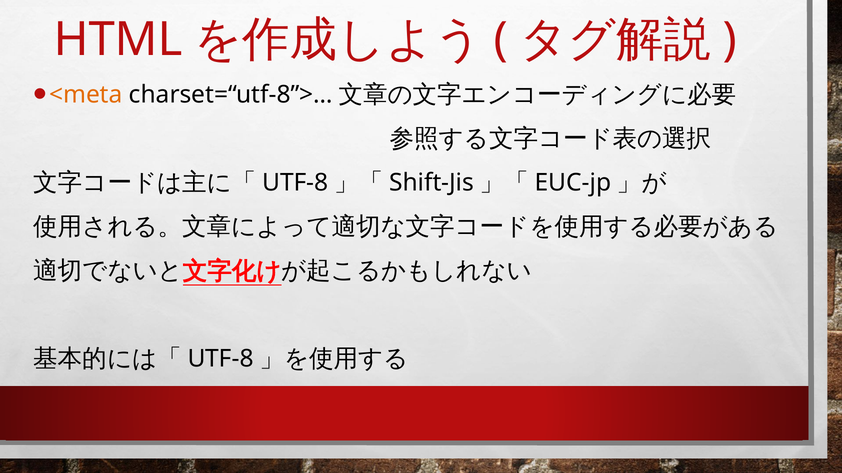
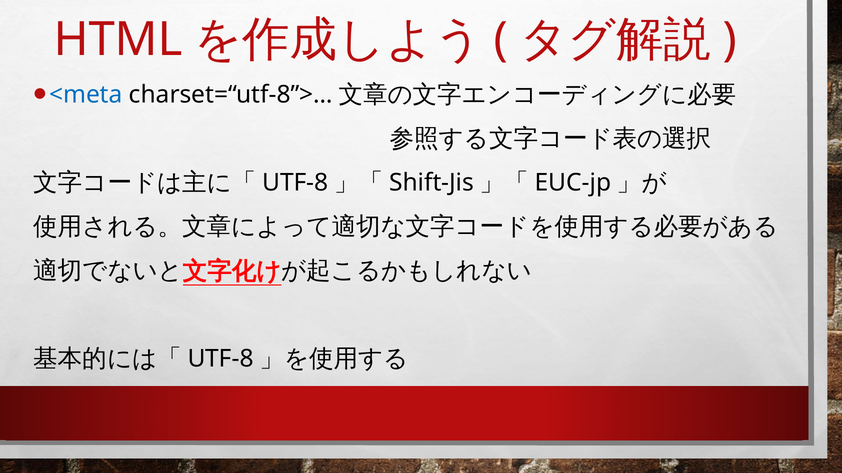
<meta colour: orange -> blue (86, 95)
